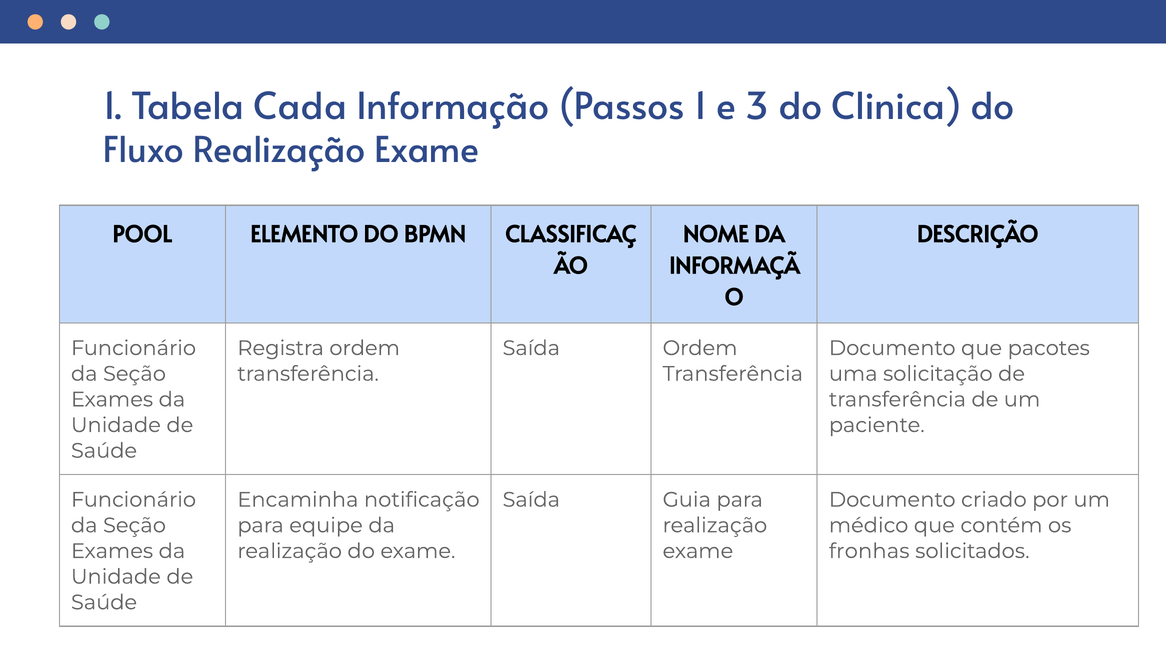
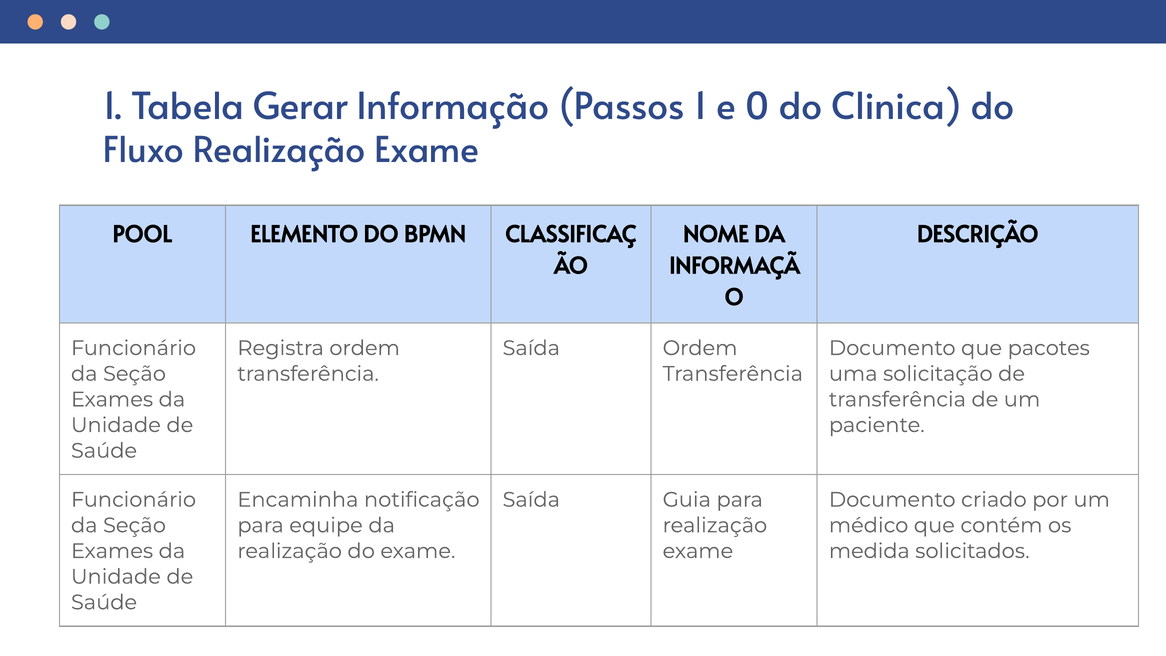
Cada: Cada -> Gerar (300, 107)
3: 3 -> 0 (757, 107)
fronhas: fronhas -> medida (869, 551)
